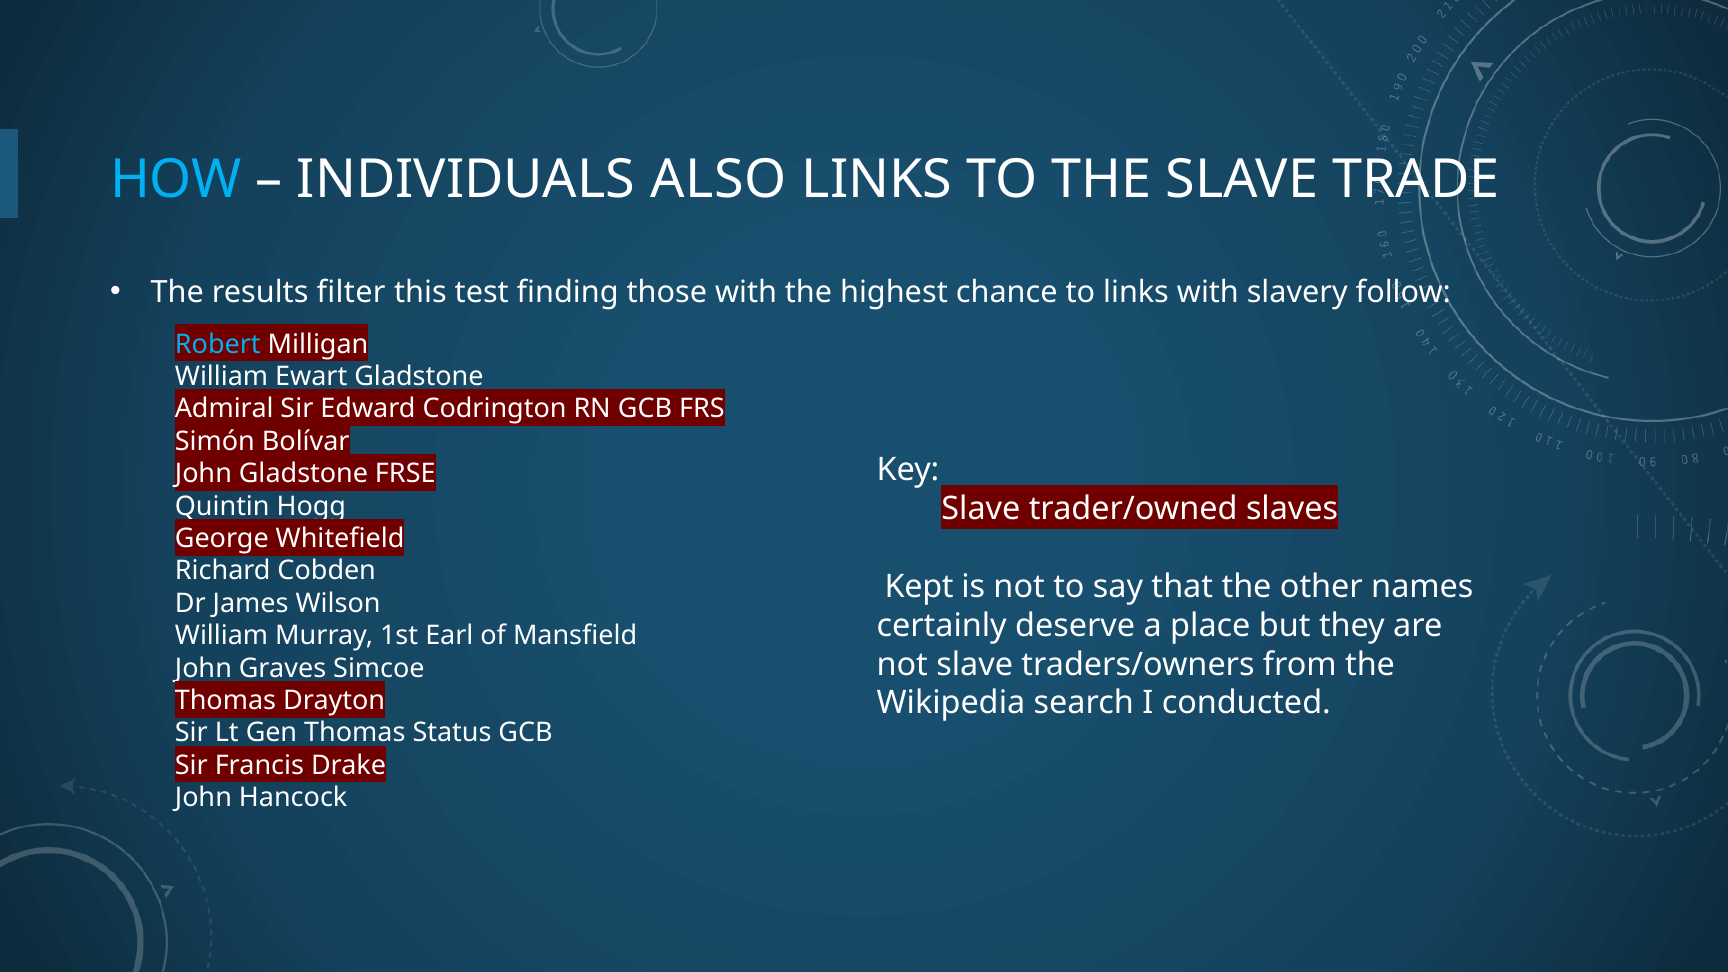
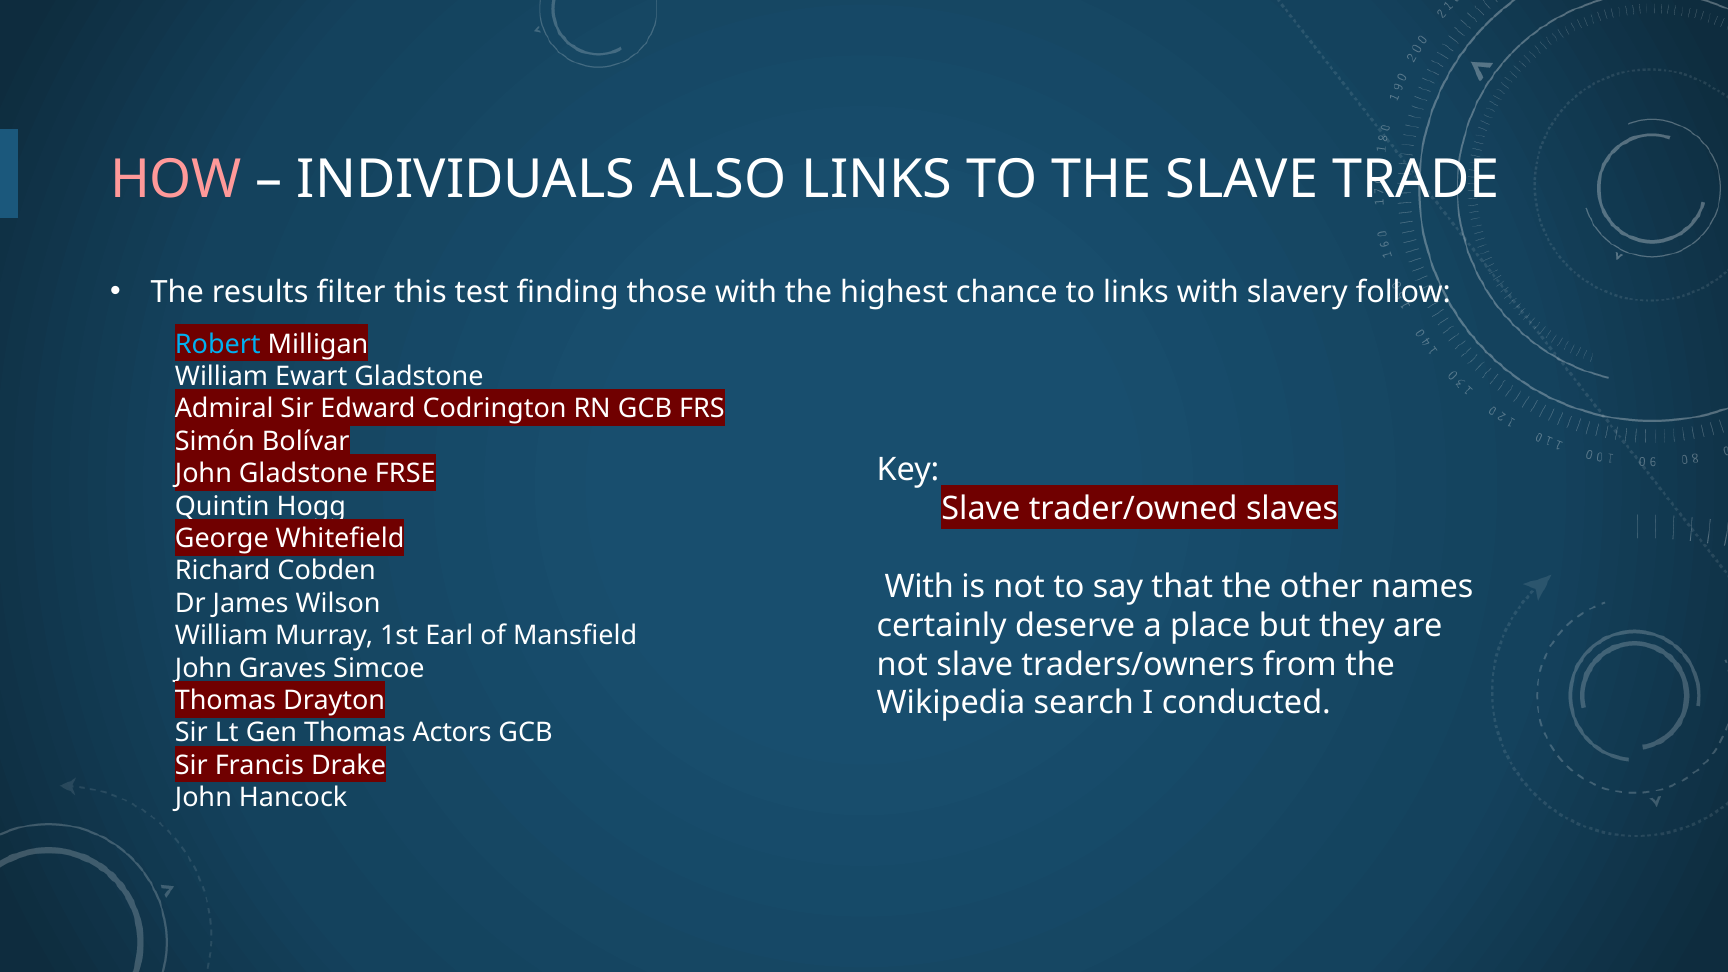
HOW colour: light blue -> pink (176, 179)
Kept: Kept -> With (919, 587)
Status: Status -> Actors (452, 733)
